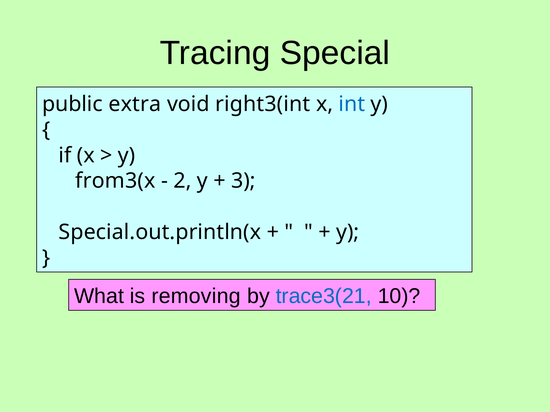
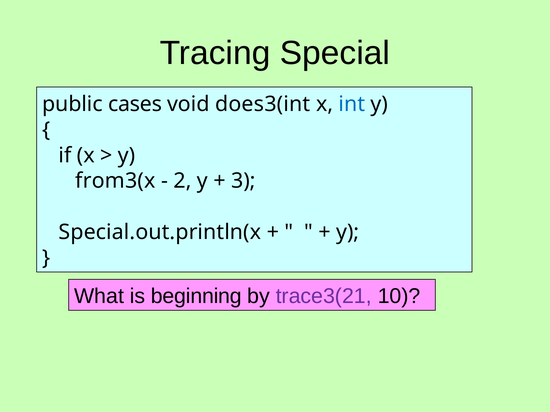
extra: extra -> cases (135, 104)
right3(int: right3(int -> does3(int (263, 104)
removing: removing -> beginning (196, 297)
trace3(21 colour: blue -> purple (324, 297)
